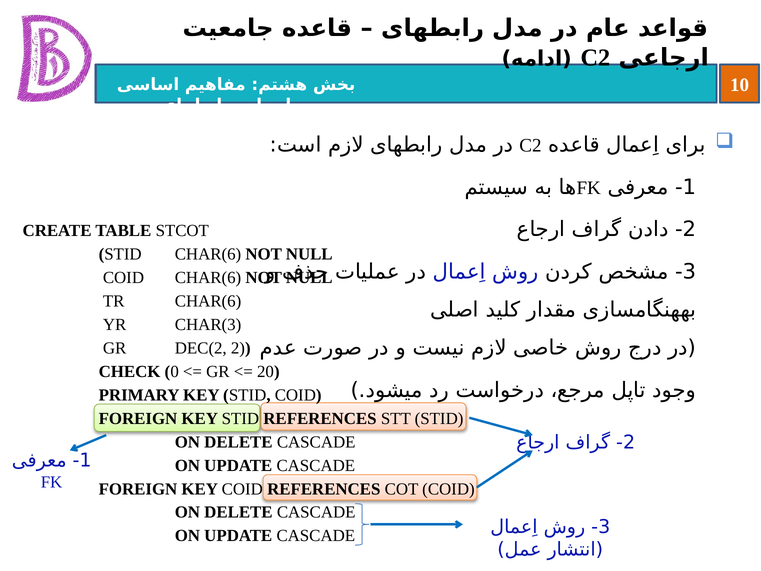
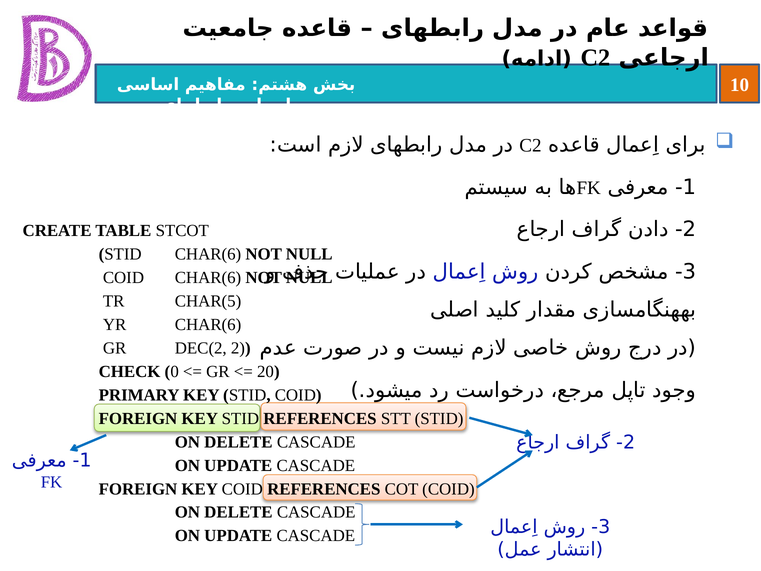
TR CHAR(6: CHAR(6 -> CHAR(5 (208, 301)
YR CHAR(3: CHAR(3 -> CHAR(6 (208, 325)
